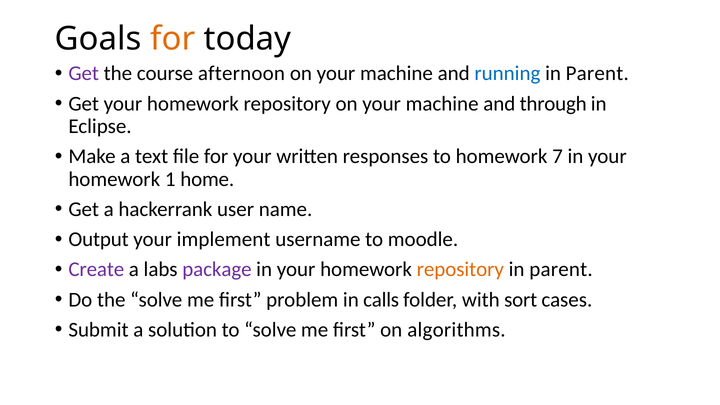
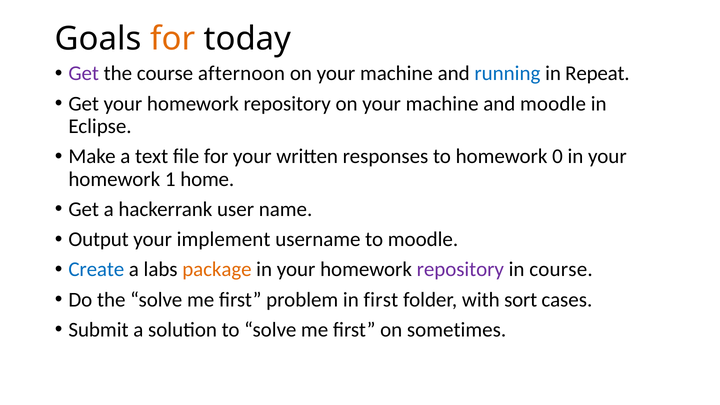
Parent: Parent -> Repeat (597, 74)
and through: through -> moodle (553, 104)
7: 7 -> 0 (557, 156)
Create colour: purple -> blue (96, 270)
package colour: purple -> orange (217, 270)
repository colour: orange -> purple (460, 270)
parent: parent -> course (561, 270)
in calls: calls -> first (381, 300)
algorithms: algorithms -> sometimes (457, 330)
